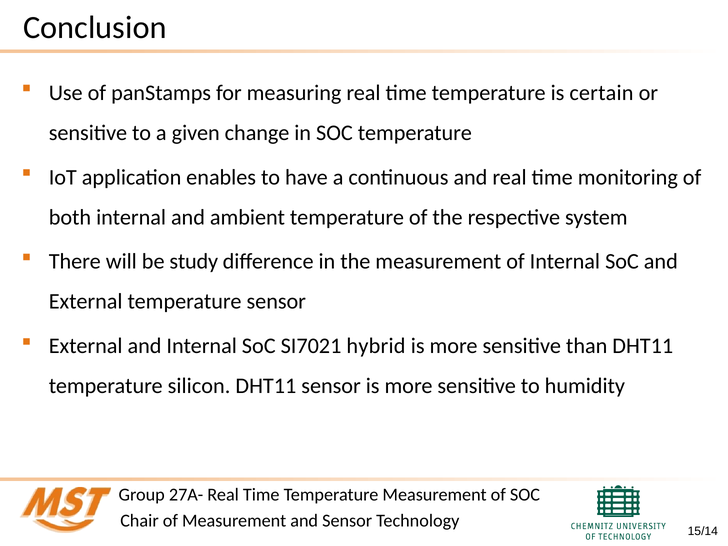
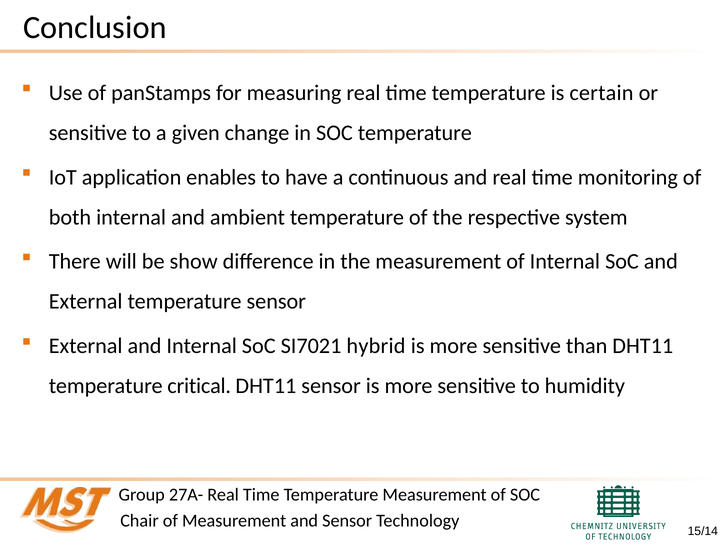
study: study -> show (194, 262)
silicon: silicon -> critical (199, 386)
